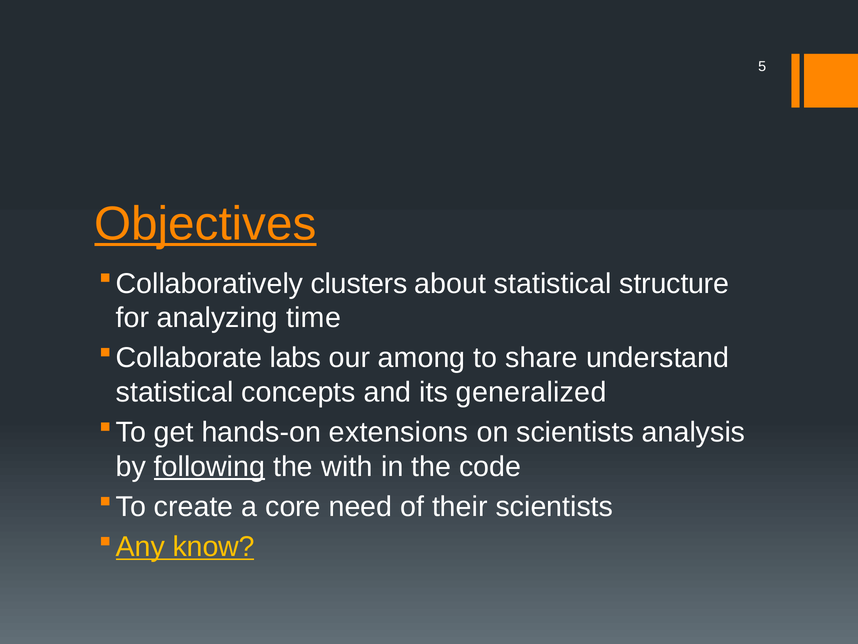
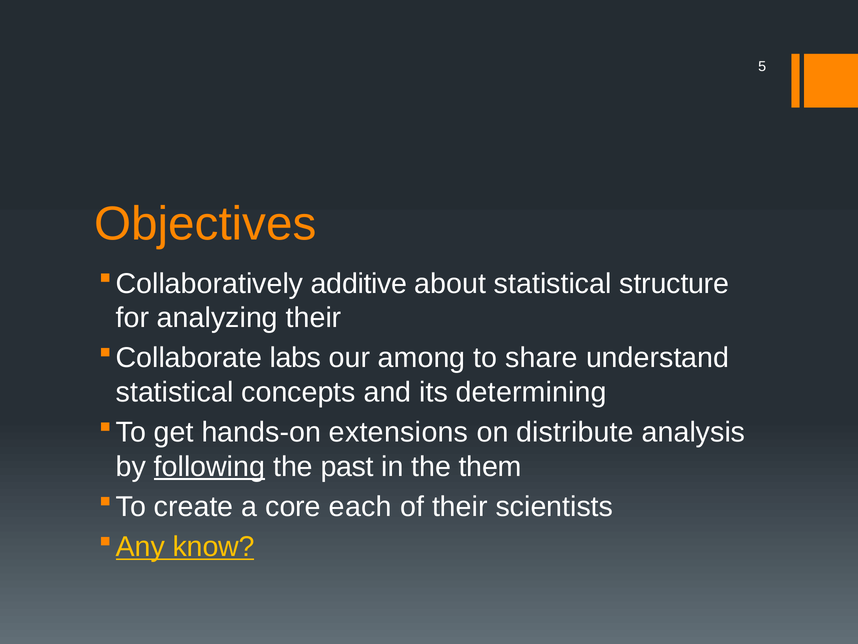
Objectives underline: present -> none (205, 224)
clusters: clusters -> additive (359, 283)
analyzing time: time -> their (314, 318)
generalized: generalized -> determining (531, 392)
on scientists: scientists -> distribute (575, 432)
with: with -> past (347, 466)
code: code -> them (490, 466)
need: need -> each (360, 506)
